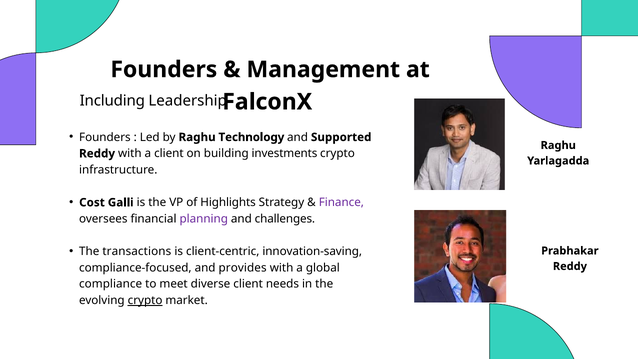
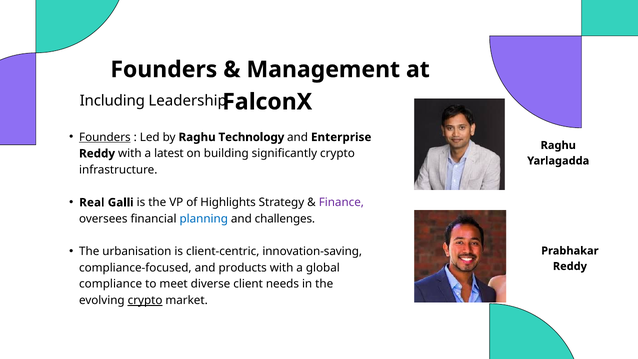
Founders underline: none -> present (105, 137)
Supported: Supported -> Enterprise (341, 137)
a client: client -> latest (169, 153)
investments: investments -> significantly (284, 153)
Cost: Cost -> Real (92, 202)
planning colour: purple -> blue (204, 219)
transactions: transactions -> urbanisation (137, 251)
provides: provides -> products (243, 268)
